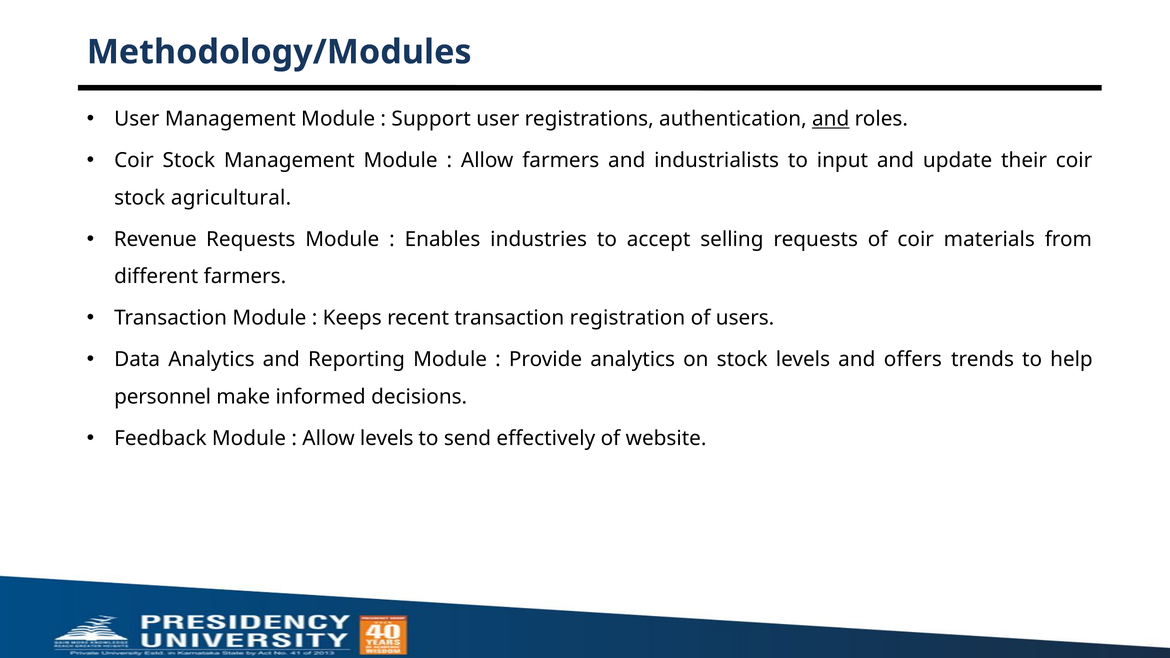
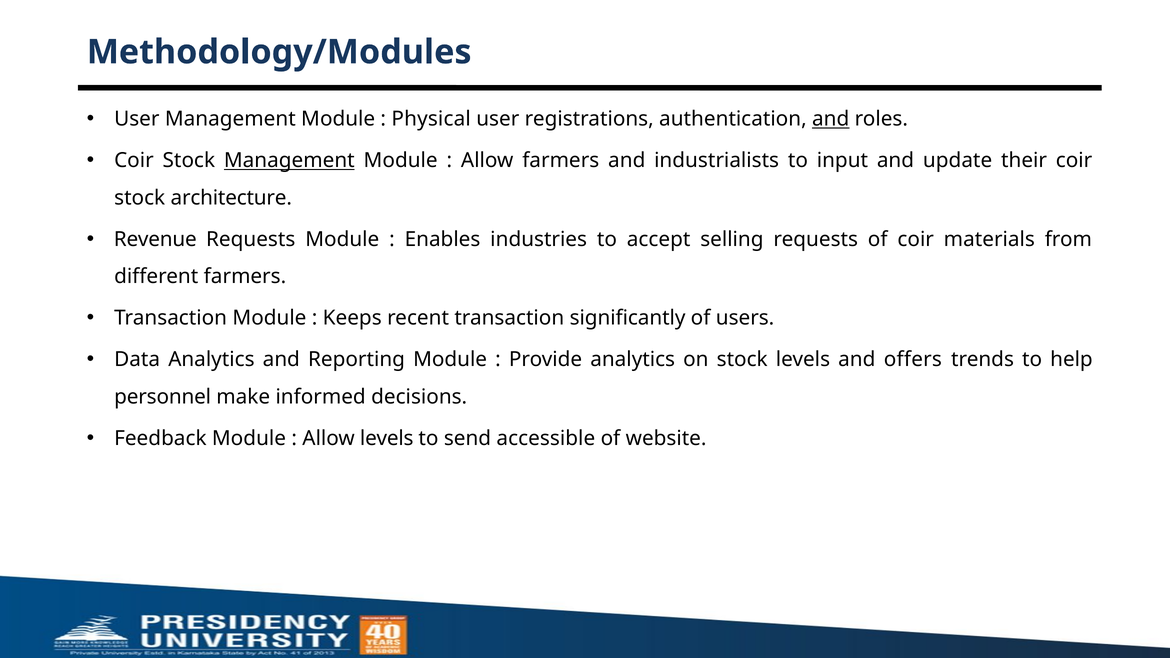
Support: Support -> Physical (431, 119)
Management underline: none -> present (289, 161)
agricultural: agricultural -> architecture (231, 198)
registration: registration -> significantly (628, 318)
effectively: effectively -> accessible (546, 438)
